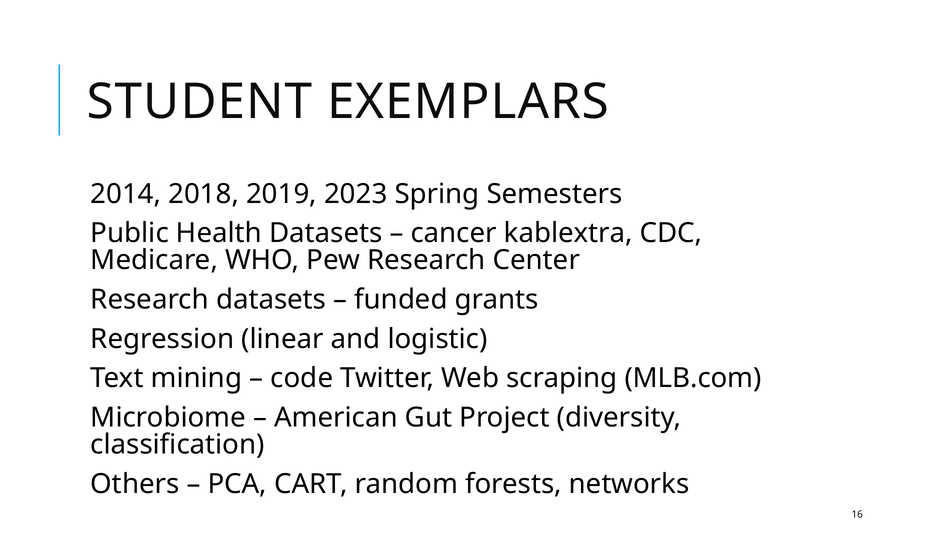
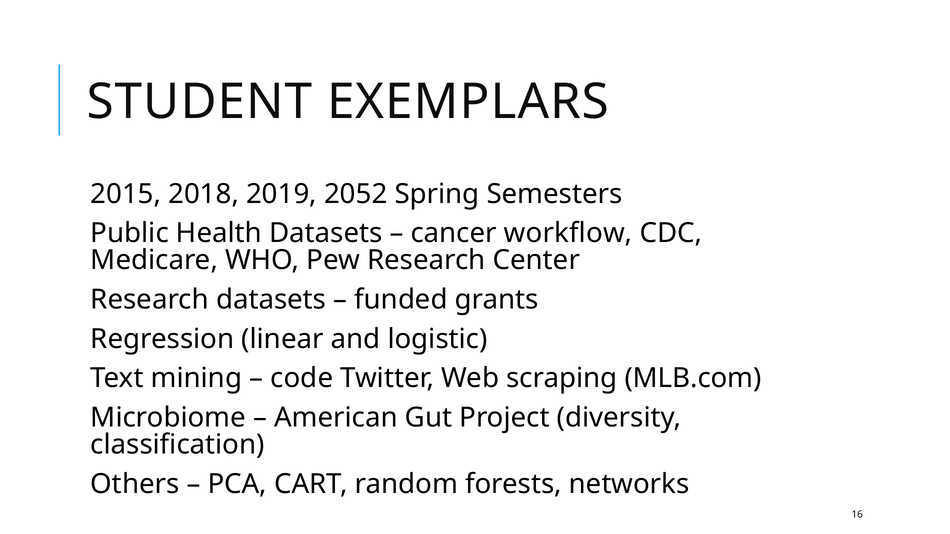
2014: 2014 -> 2015 (126, 194)
2023: 2023 -> 2052 (356, 194)
kablextra: kablextra -> workflow (568, 233)
